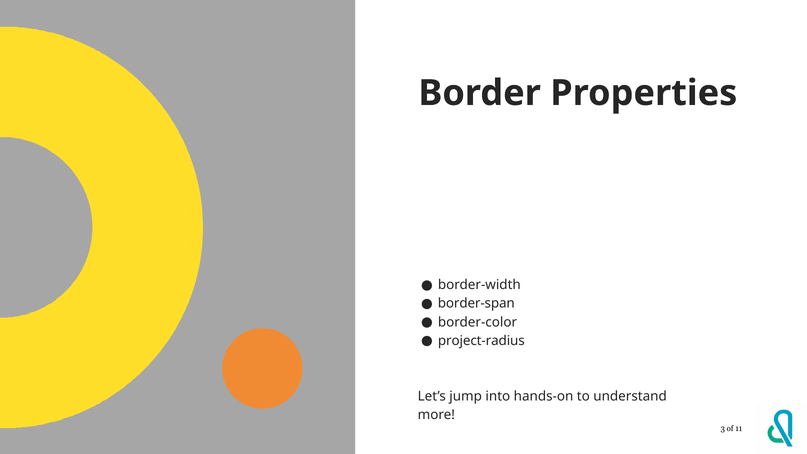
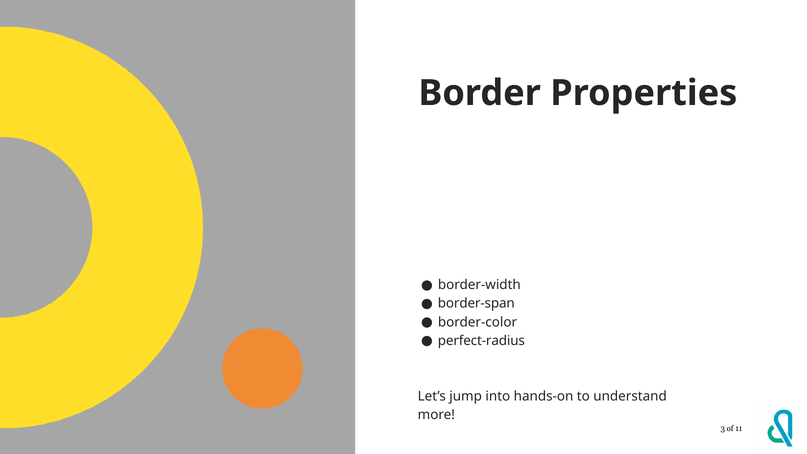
project-radius: project-radius -> perfect-radius (481, 341)
